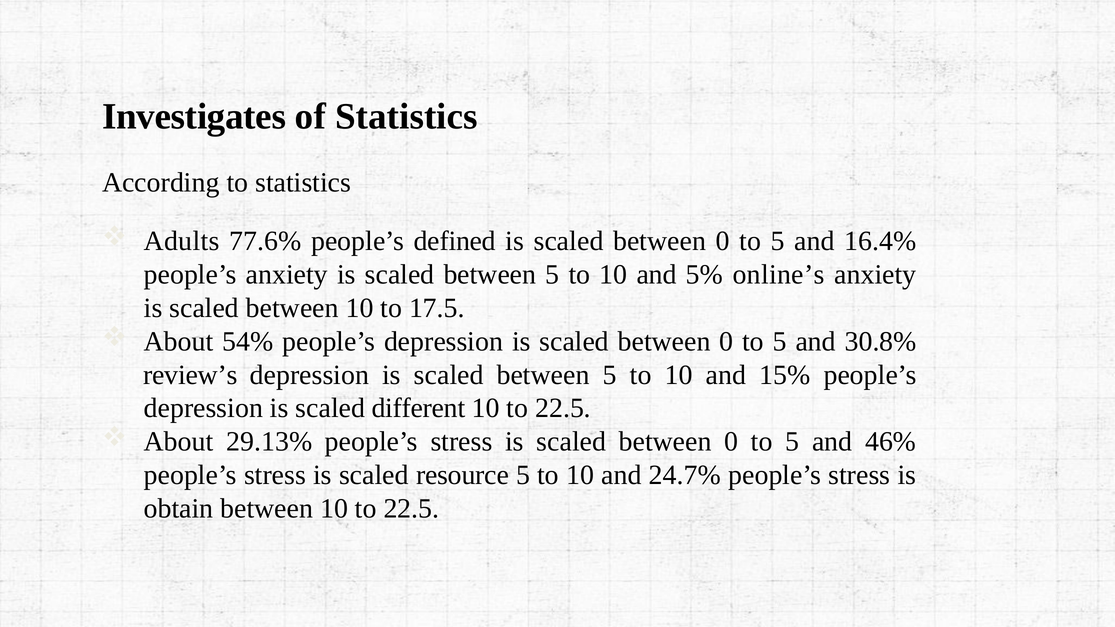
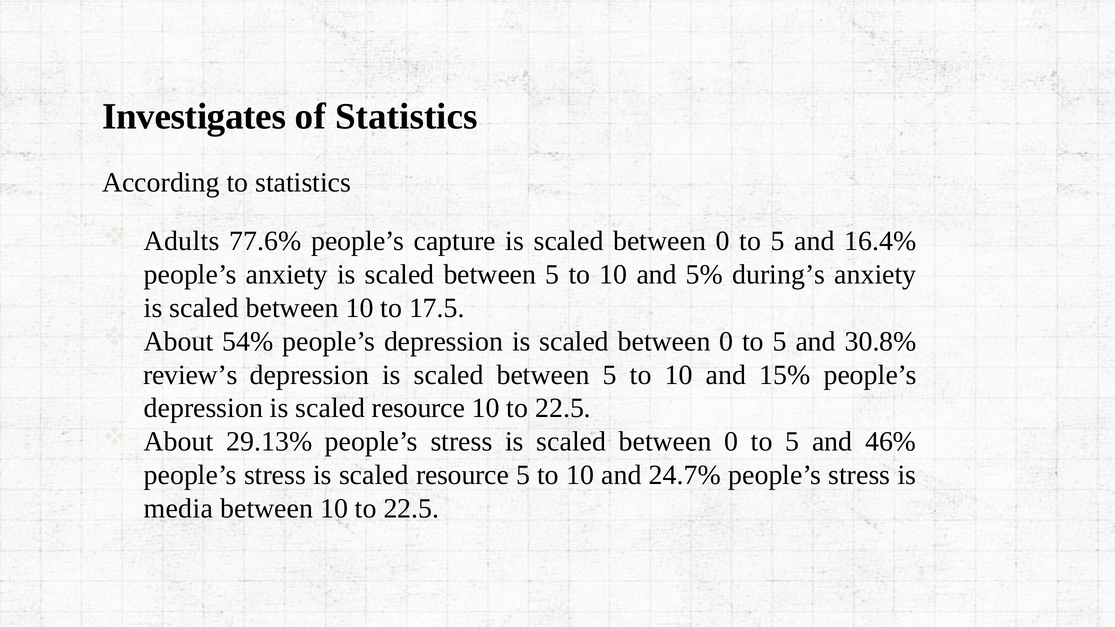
defined: defined -> capture (455, 241)
online’s: online’s -> during’s (779, 275)
depression is scaled different: different -> resource (418, 408)
obtain: obtain -> media (178, 509)
